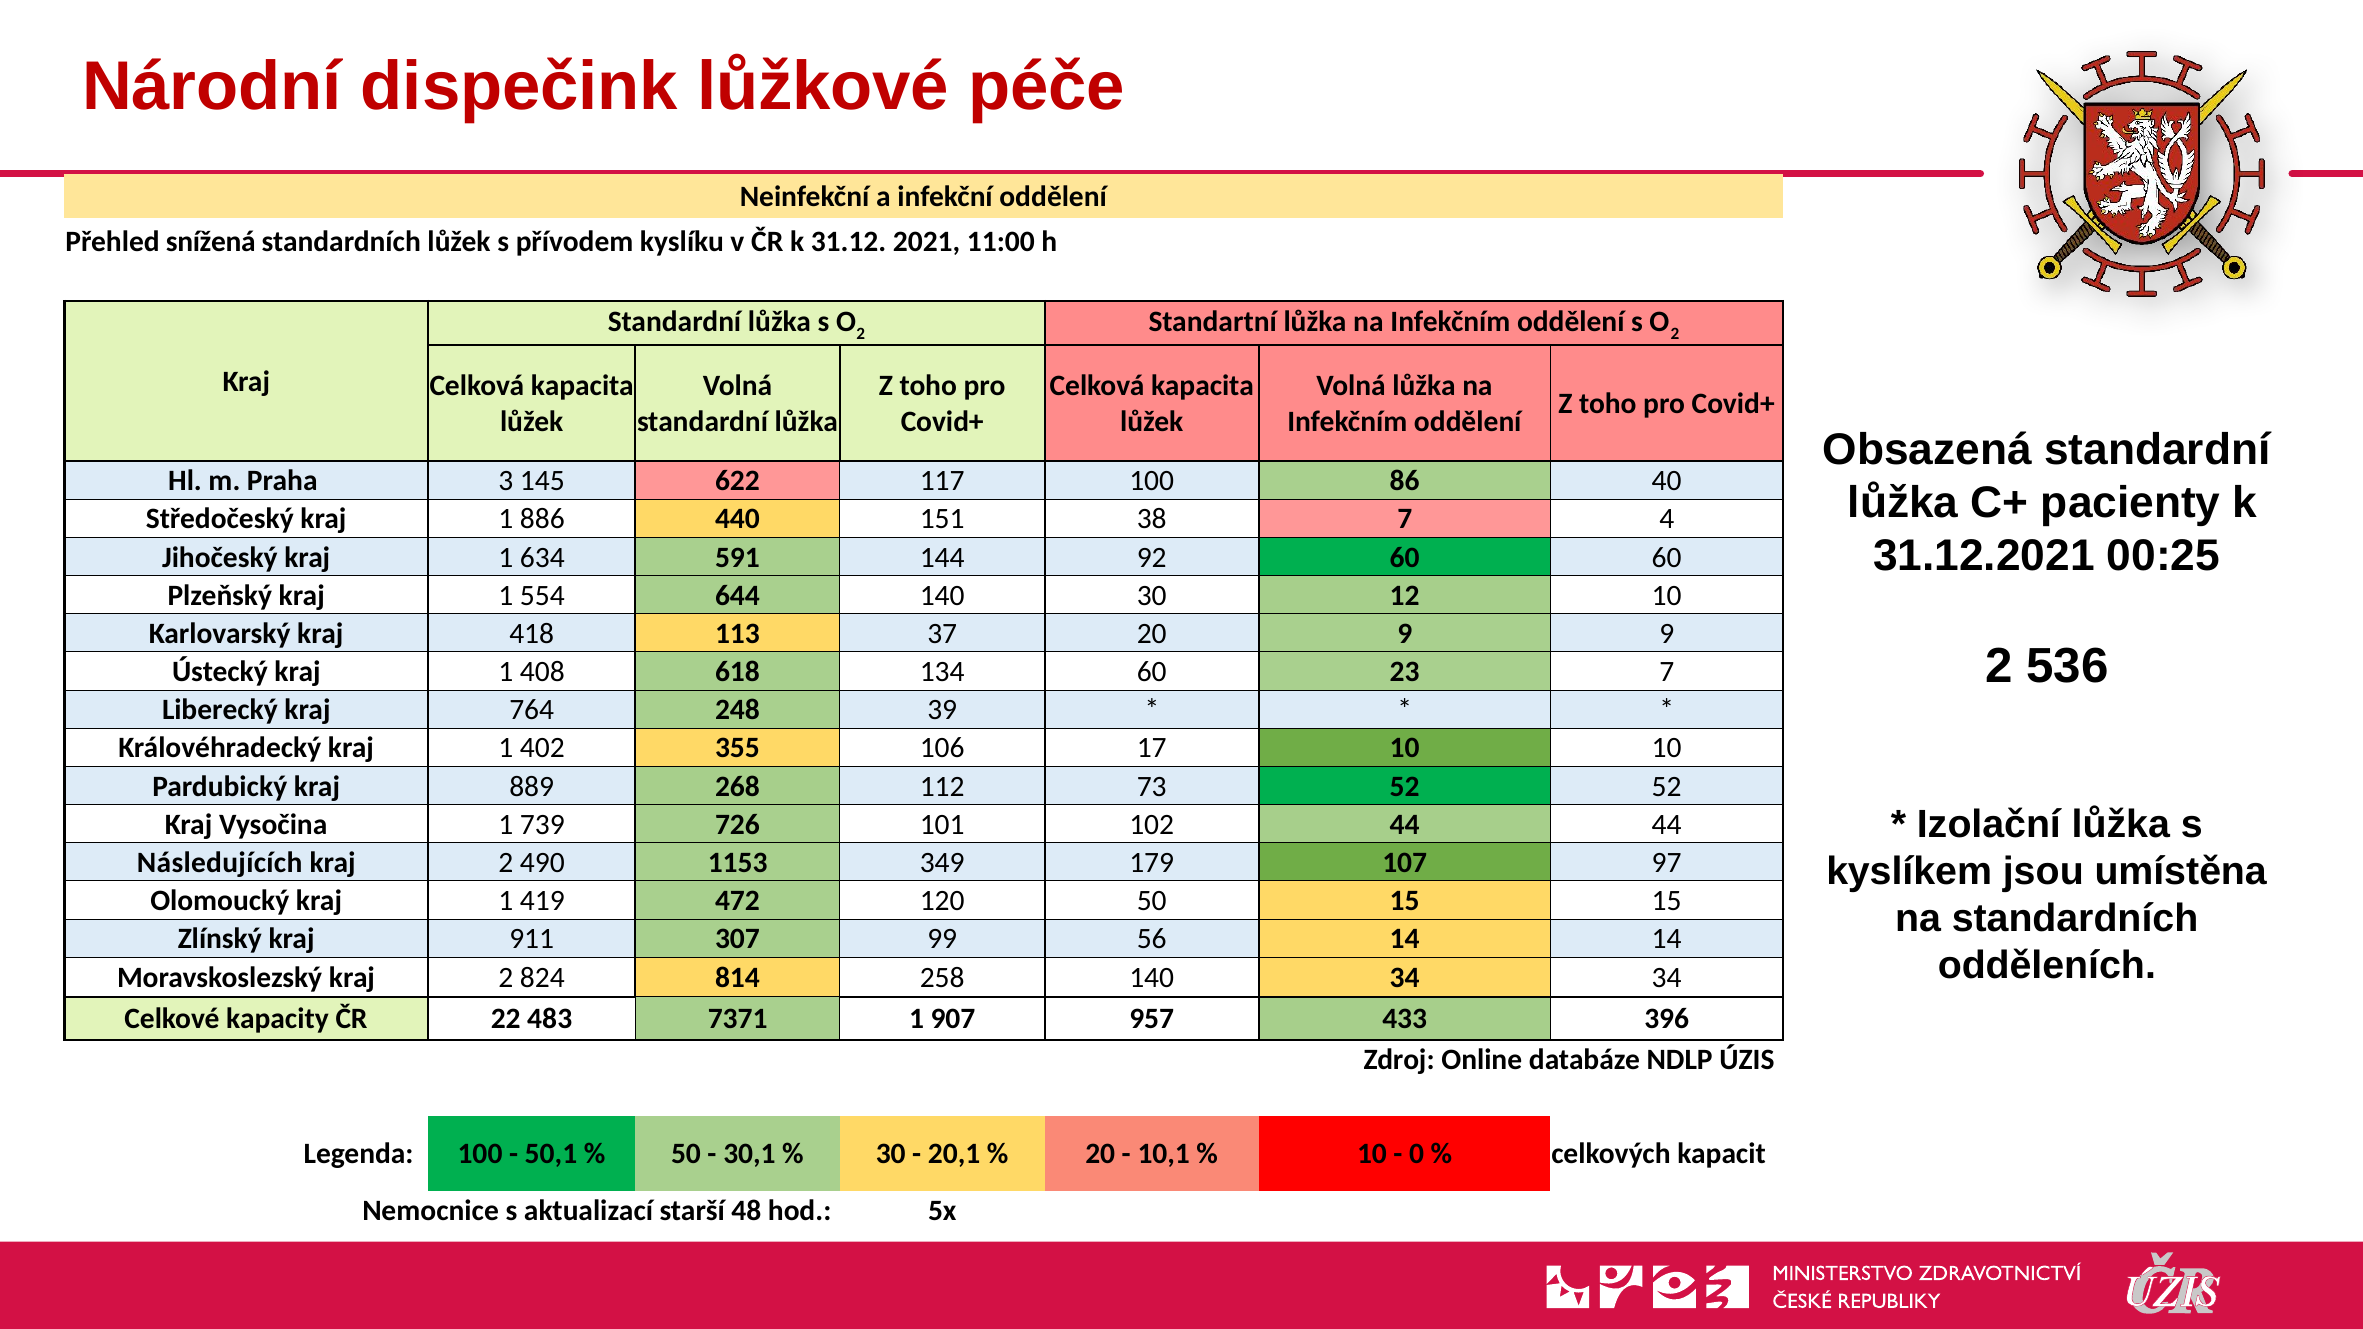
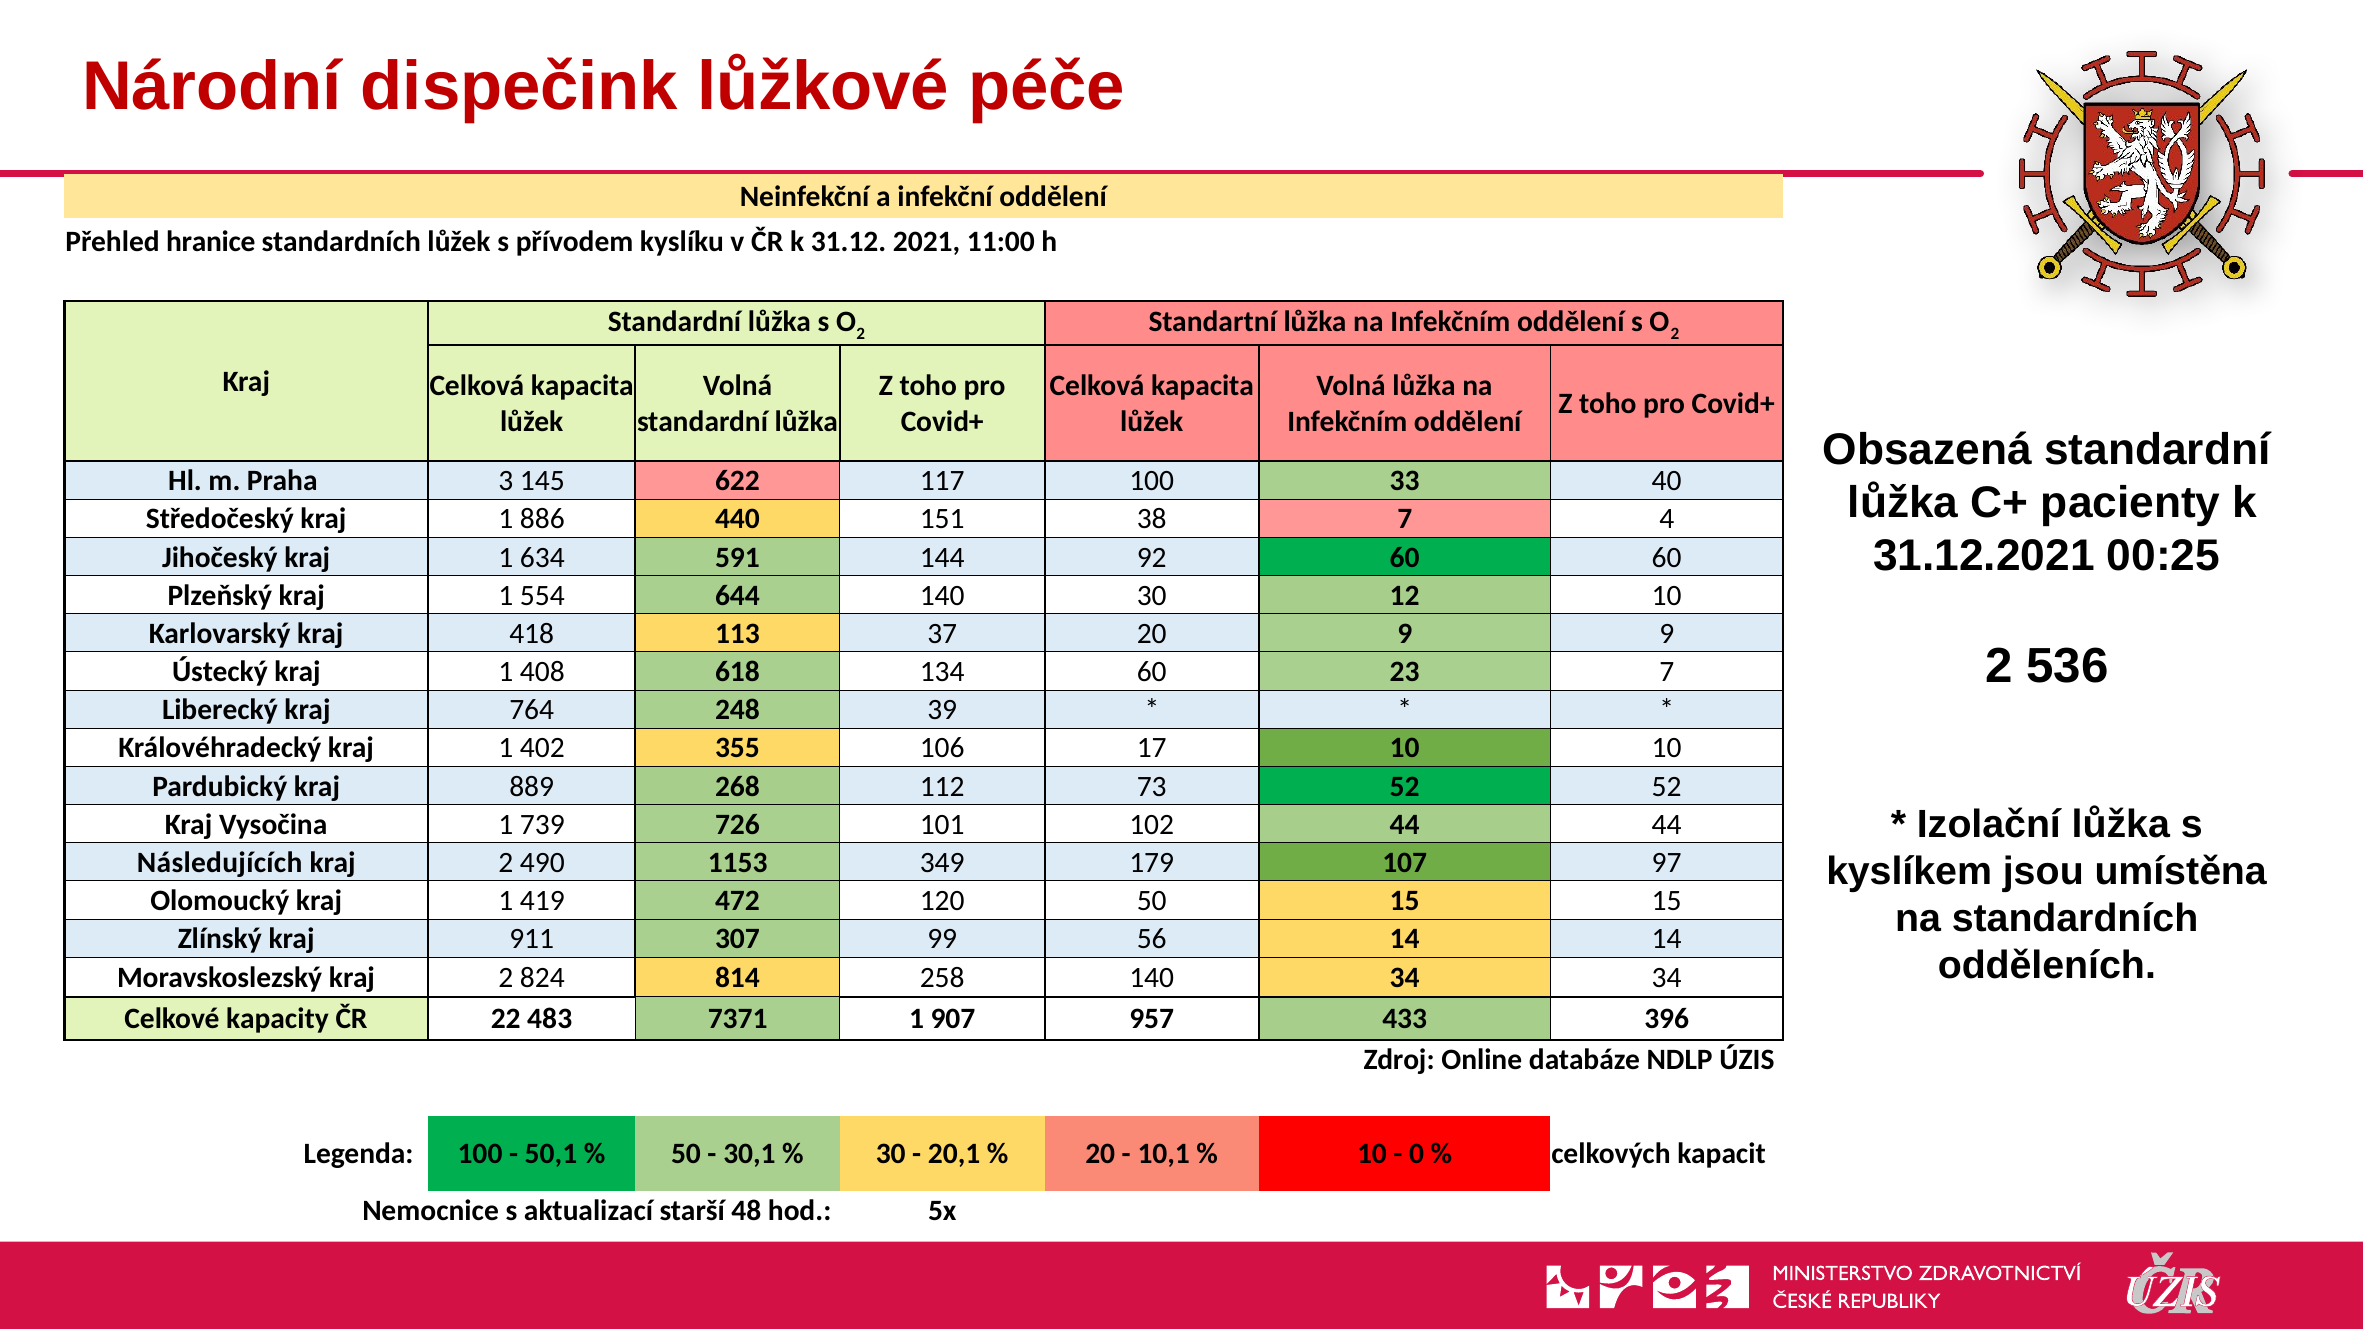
snížená: snížená -> hranice (211, 241)
86: 86 -> 33 (1405, 481)
